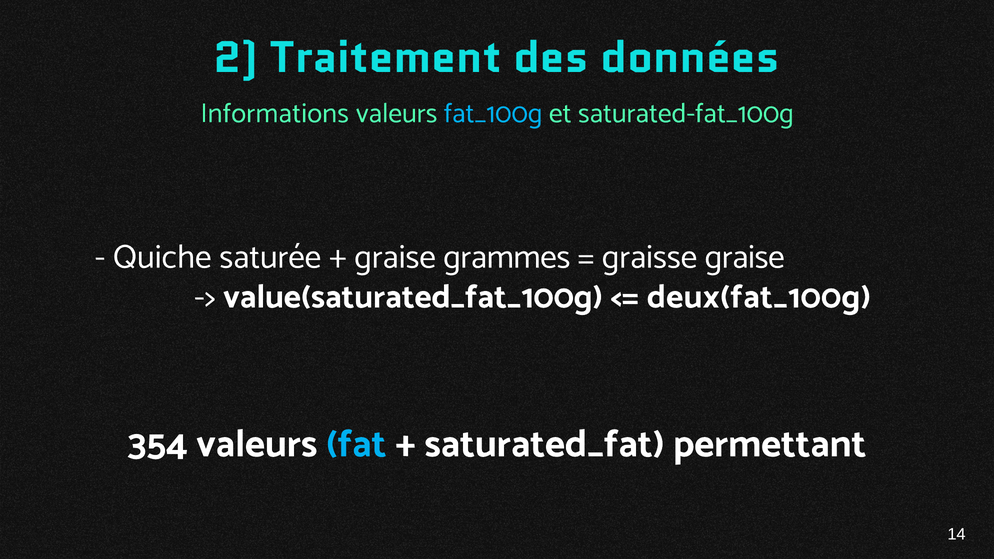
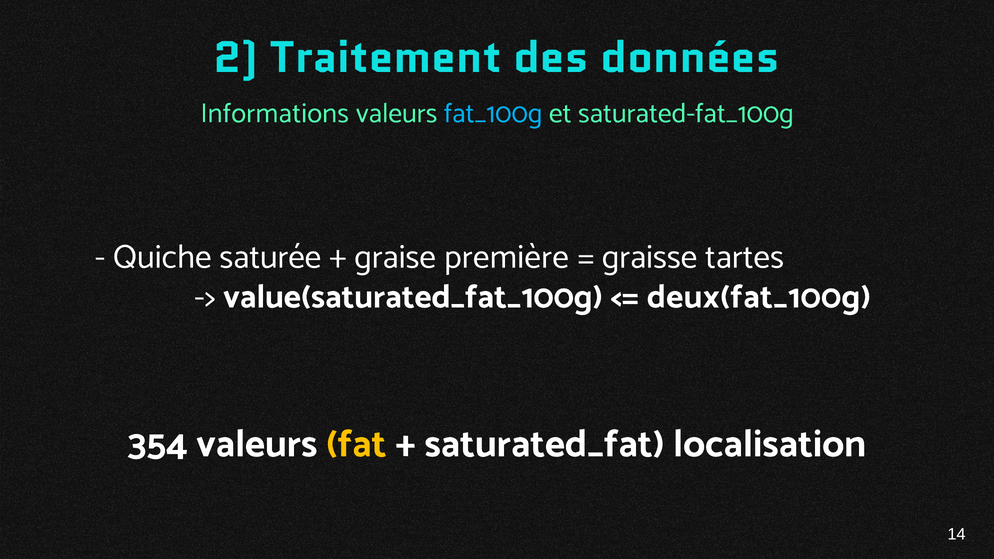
grammes: grammes -> première (507, 257)
graisse graise: graise -> tartes (745, 257)
fat colour: light blue -> yellow (356, 444)
permettant: permettant -> localisation (770, 444)
